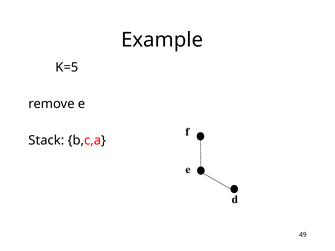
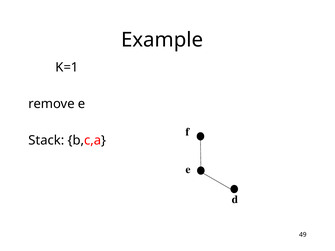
K=5: K=5 -> K=1 (67, 67)
